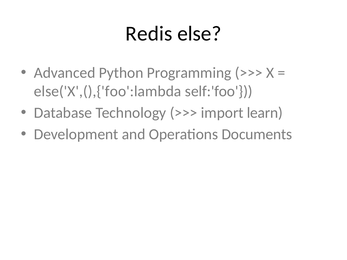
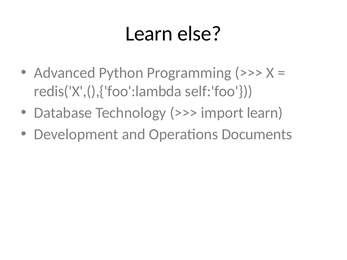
Redis: Redis -> Learn (149, 34)
else('X',(),{'foo':lambda: else('X',(),{'foo':lambda -> redis('X',(),{'foo':lambda (108, 91)
